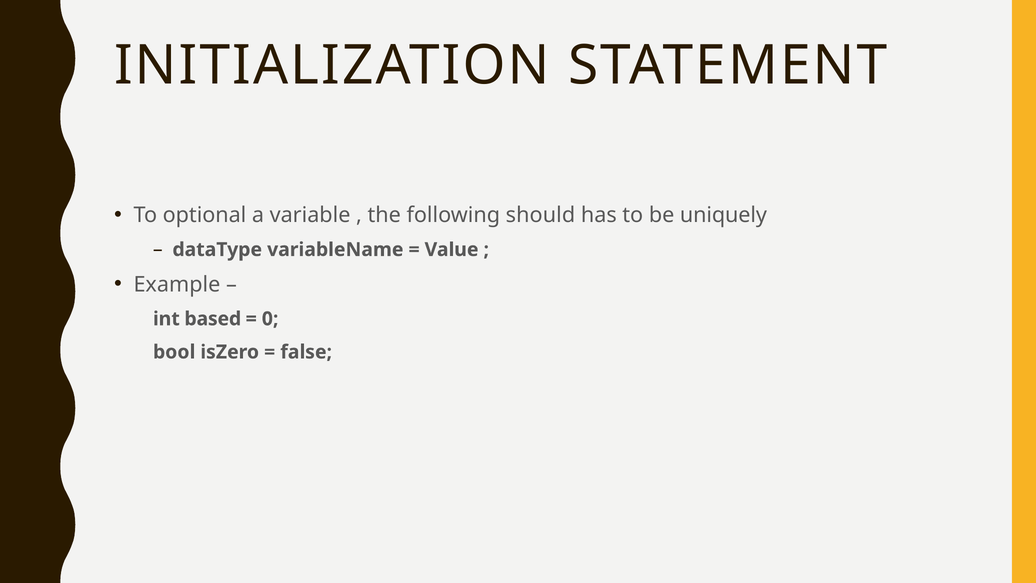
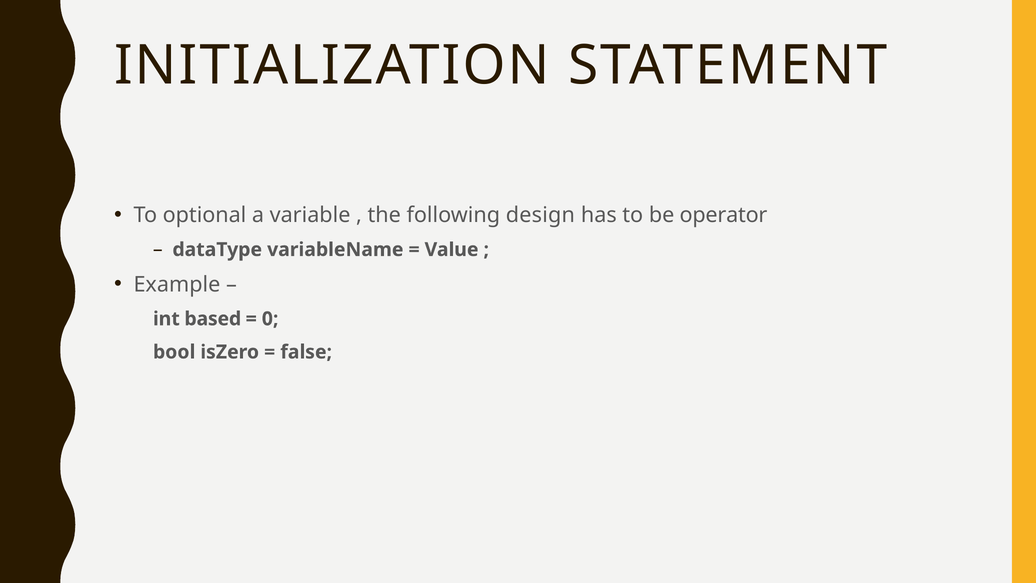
should: should -> design (540, 215)
uniquely: uniquely -> operator (723, 215)
